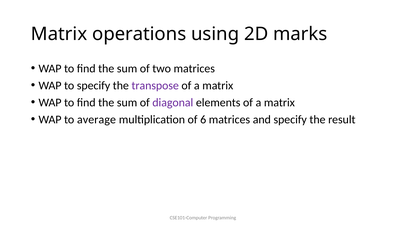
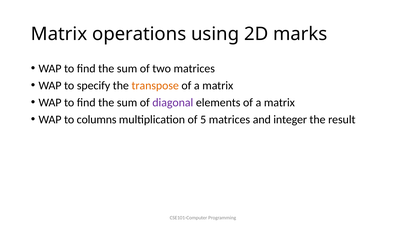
transpose colour: purple -> orange (155, 86)
average: average -> columns (97, 120)
6: 6 -> 5 (203, 120)
and specify: specify -> integer (290, 120)
